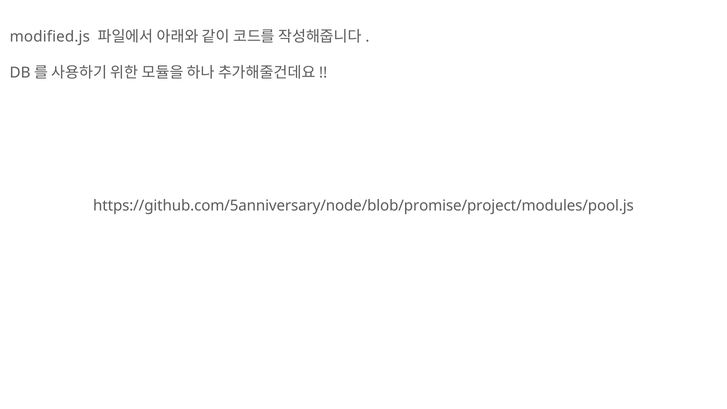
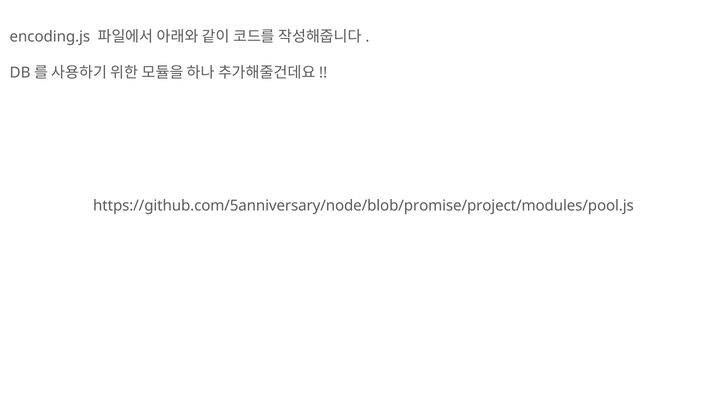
modified.js: modified.js -> encoding.js (50, 37)
